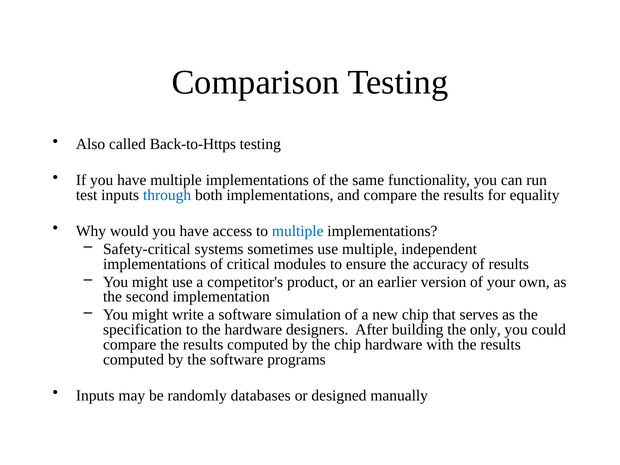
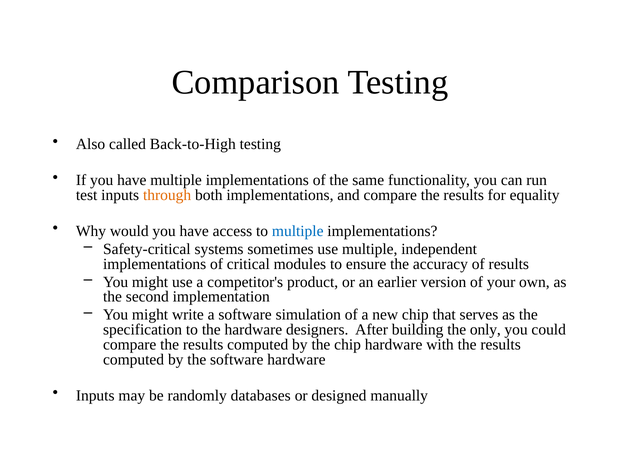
Back-to-Https: Back-to-Https -> Back-to-High (193, 144)
through colour: blue -> orange (167, 195)
software programs: programs -> hardware (296, 359)
